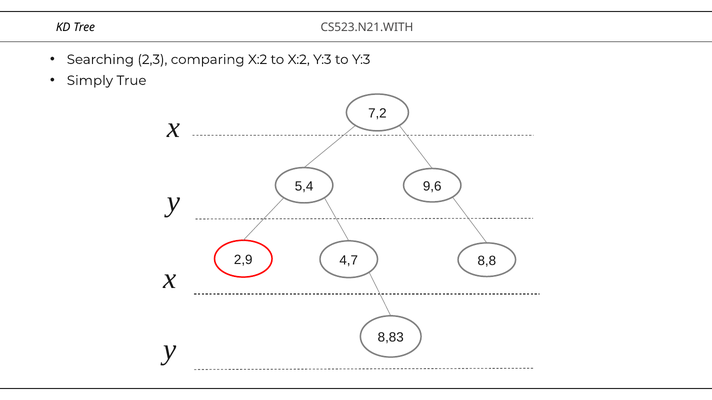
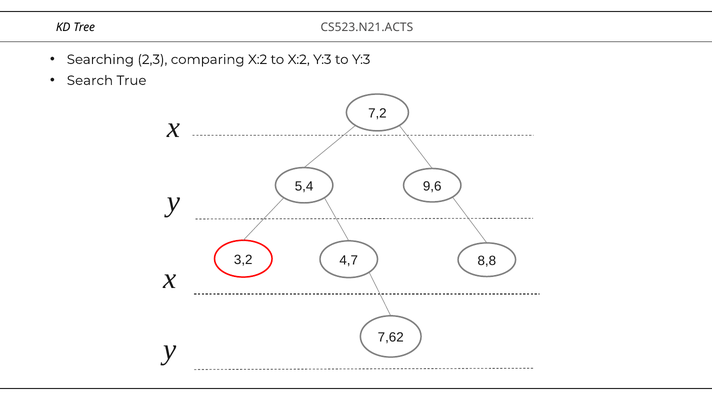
CS523.N21.WITH: CS523.N21.WITH -> CS523.N21.ACTS (367, 28)
Simply: Simply -> Search (90, 81)
2,9: 2,9 -> 3,2 (243, 260)
8,83: 8,83 -> 7,62 (391, 338)
